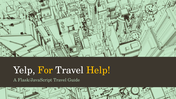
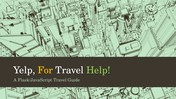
Help colour: yellow -> light green (98, 70)
